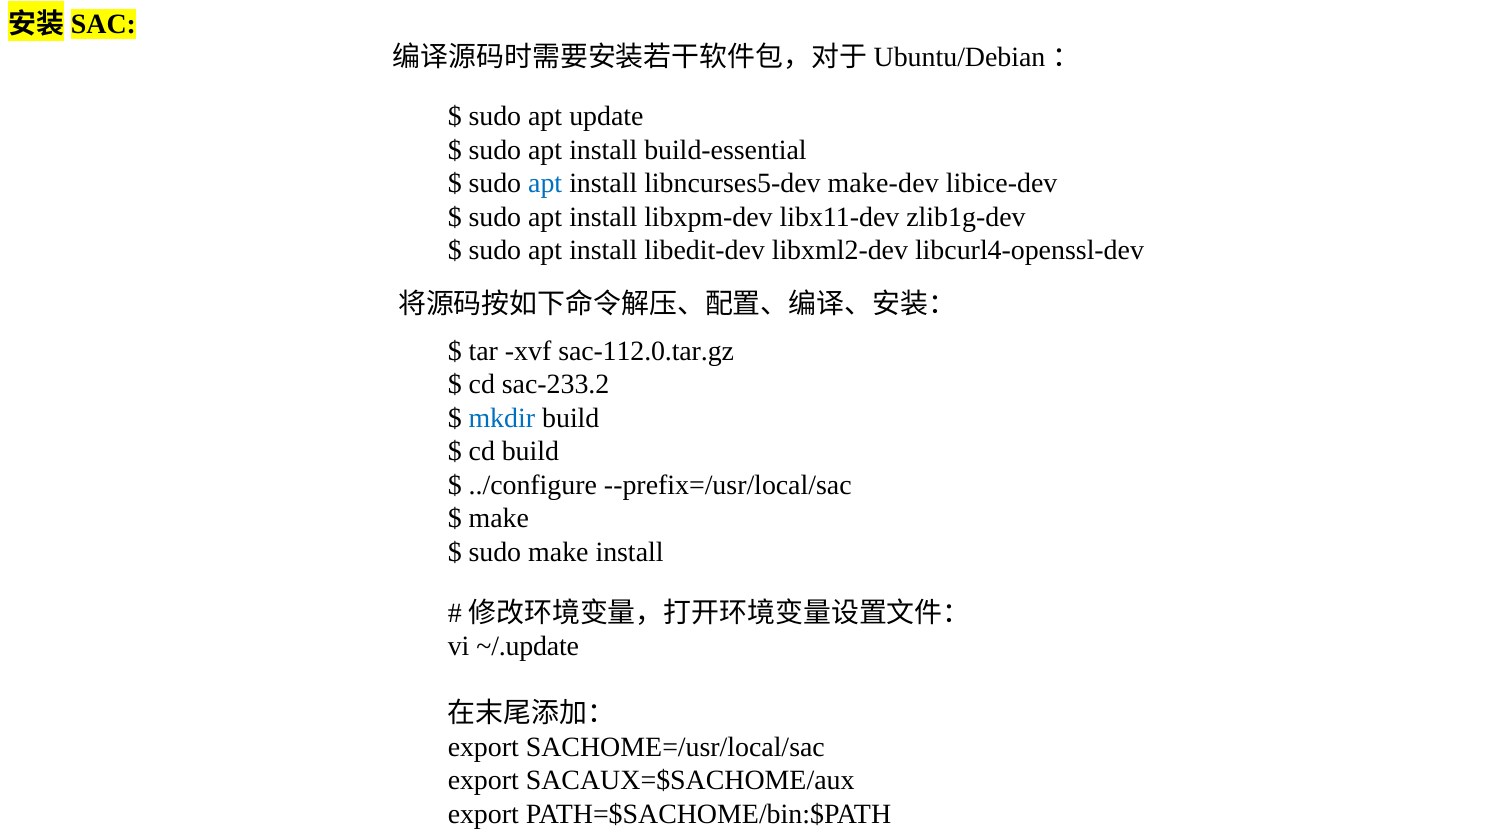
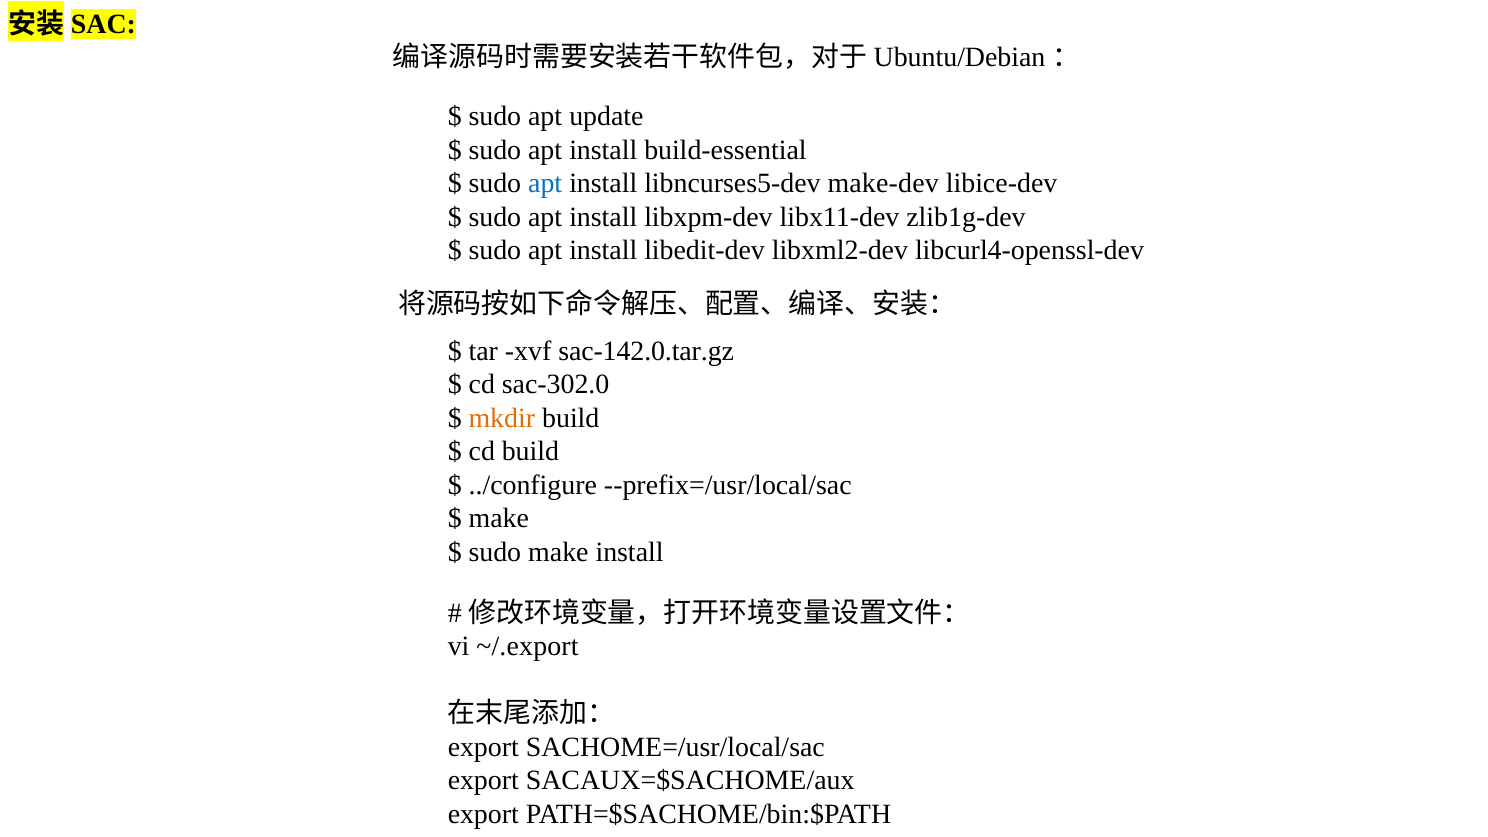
sac-112.0.tar.gz: sac-112.0.tar.gz -> sac-142.0.tar.gz (646, 351)
sac-233.2: sac-233.2 -> sac-302.0 (556, 385)
mkdir colour: blue -> orange (502, 418)
~/.update: ~/.update -> ~/.export (528, 647)
